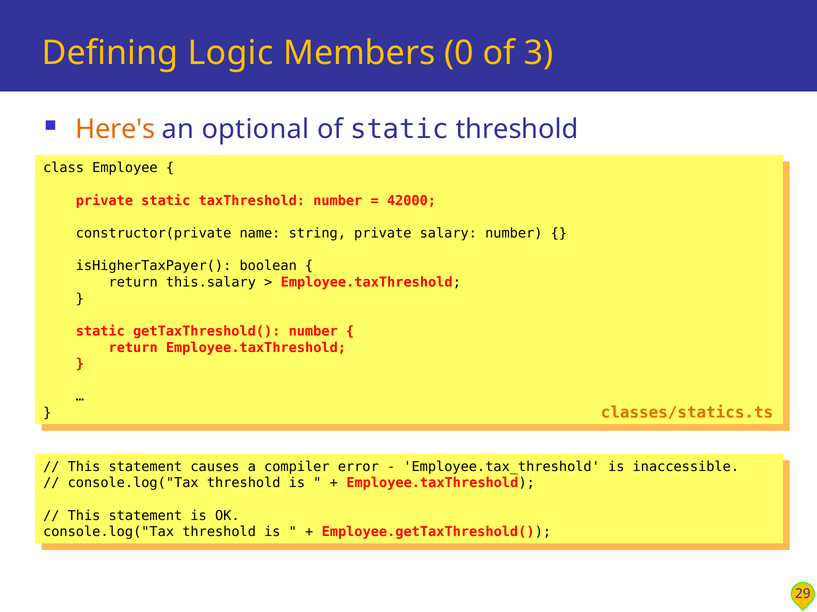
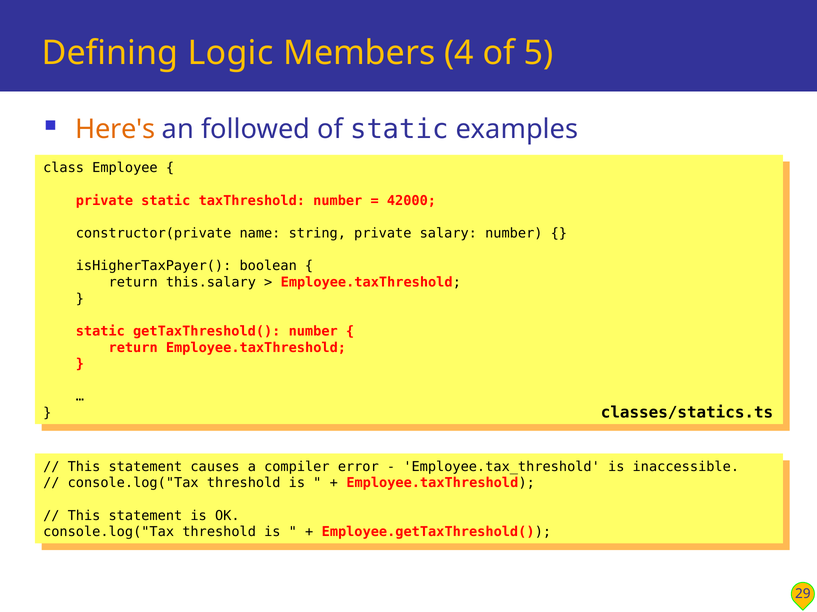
0: 0 -> 4 (459, 53)
3: 3 -> 5 (539, 53)
optional: optional -> followed (256, 129)
static threshold: threshold -> examples (517, 129)
classes/statics.ts colour: orange -> black (687, 413)
